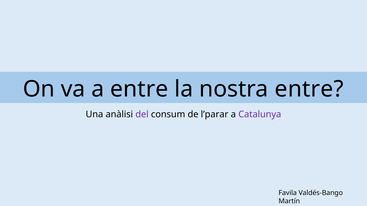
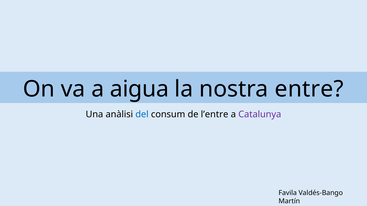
a entre: entre -> aigua (139, 89)
del colour: purple -> blue (142, 115)
l’parar: l’parar -> l’entre (215, 115)
